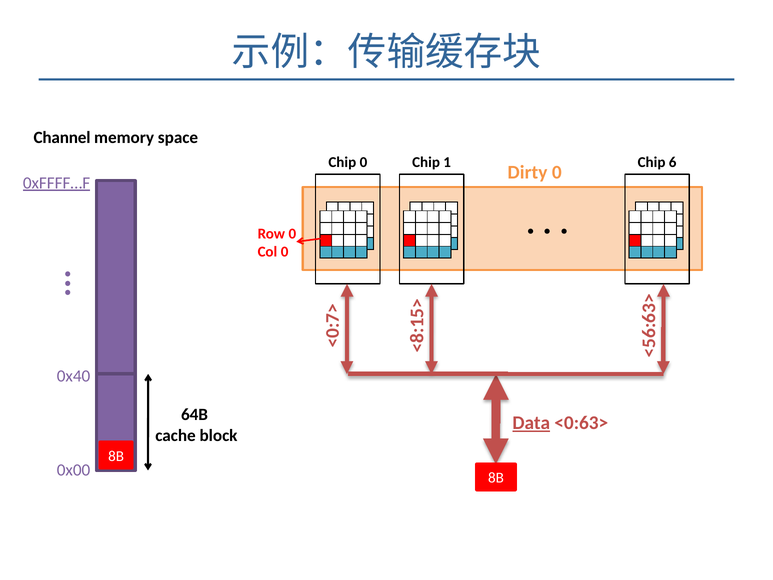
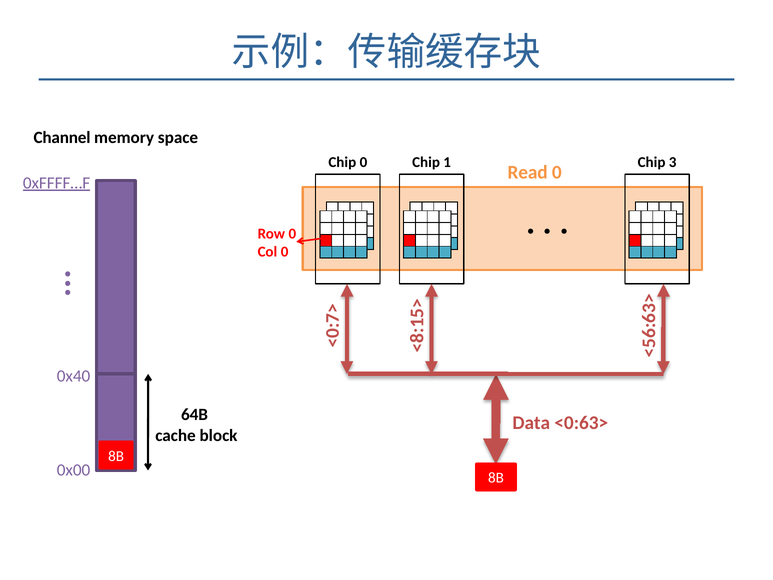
Chip 6: 6 -> 3 (673, 162)
Dirty: Dirty -> Read (528, 173)
Data underline: present -> none (531, 423)
